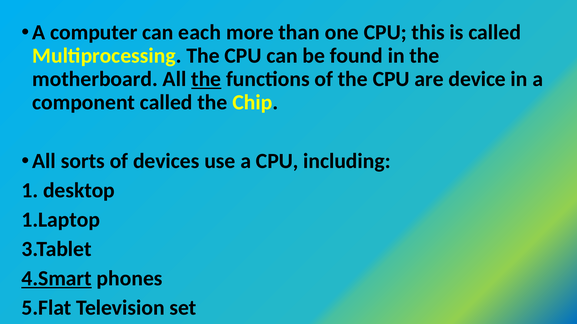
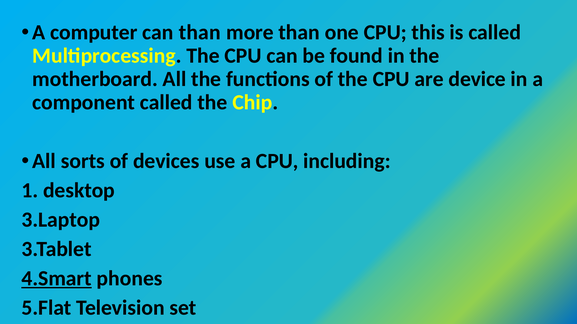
can each: each -> than (200, 32)
the underline: present -> none (206, 79)
1.Laptop: 1.Laptop -> 3.Laptop (61, 220)
